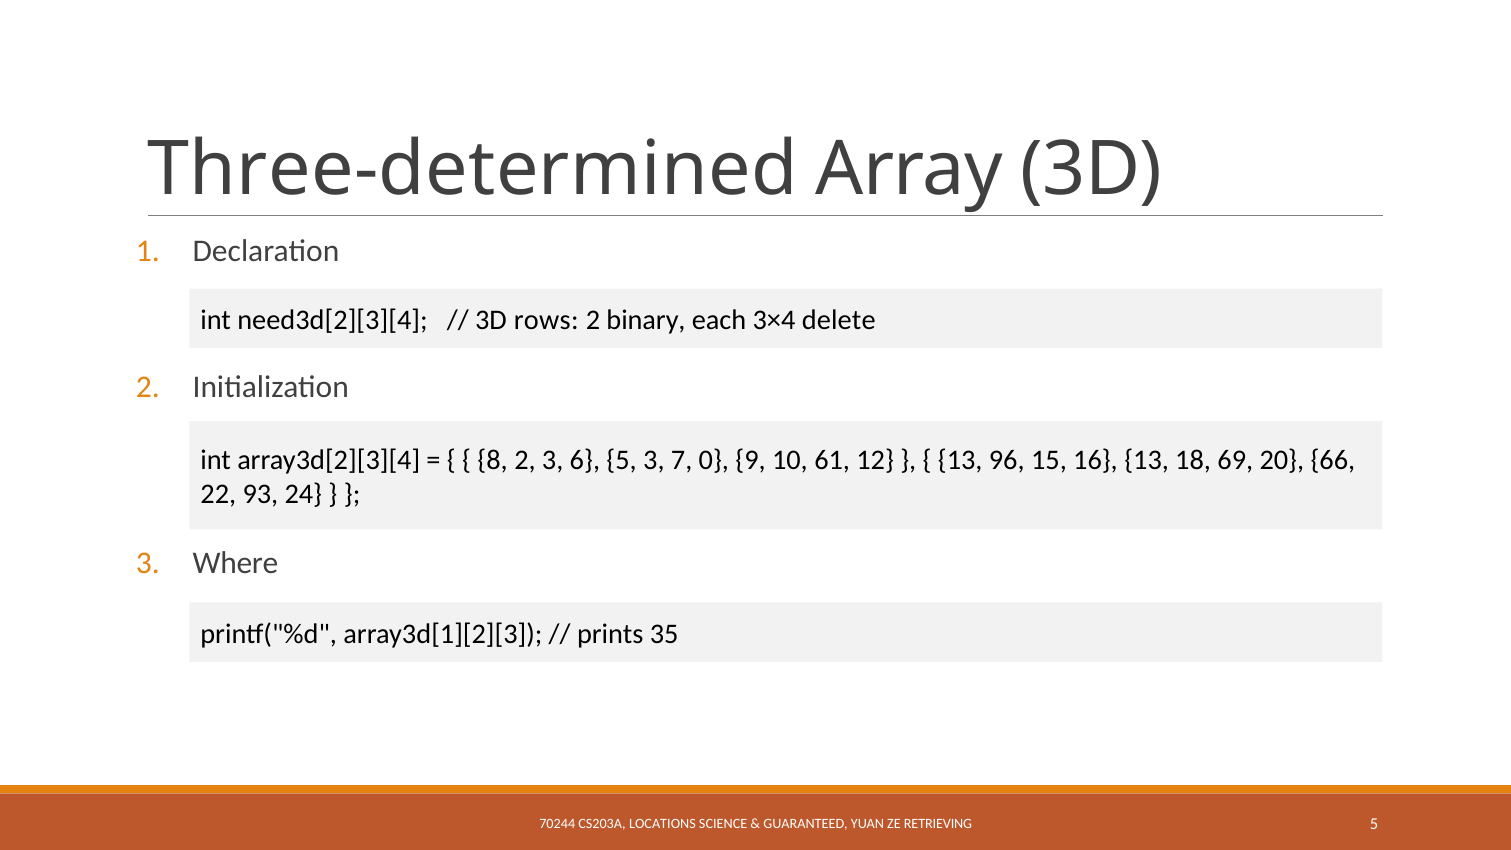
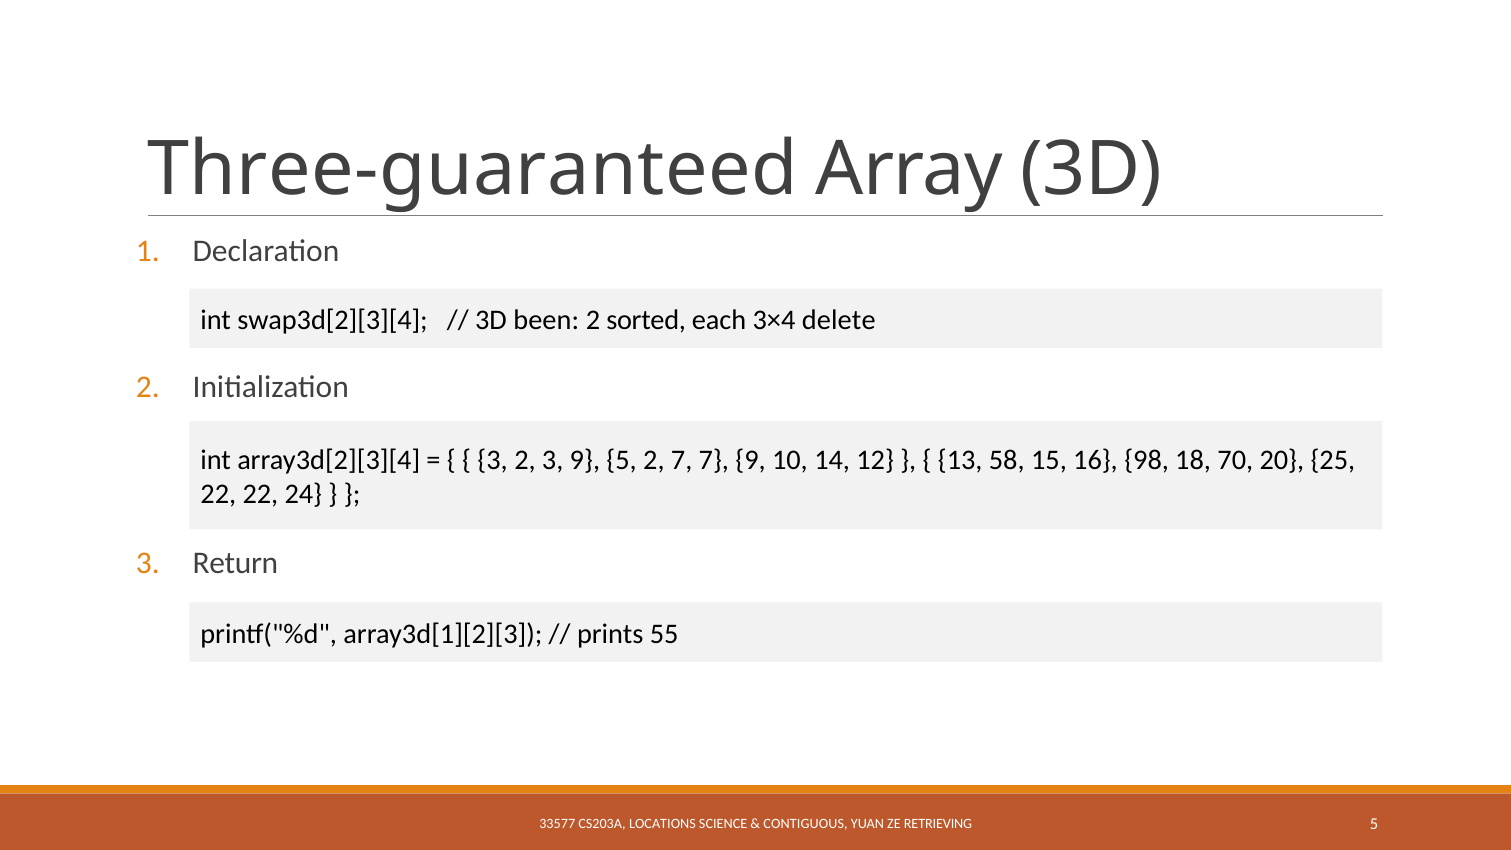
Three-determined: Three-determined -> Three-guaranteed (472, 169)
need3d[2][3][4: need3d[2][3][4 -> swap3d[2][3][4 (333, 320)
rows: rows -> been (546, 320)
binary: binary -> sorted (646, 320)
8: 8 -> 3 (493, 460)
3 6: 6 -> 9 (585, 460)
5 3: 3 -> 2 (654, 460)
7 0: 0 -> 7 (714, 460)
61: 61 -> 14 (832, 460)
96: 96 -> 58 (1007, 460)
16 13: 13 -> 98 (1147, 460)
69: 69 -> 70 (1235, 460)
66: 66 -> 25 (1333, 460)
22 93: 93 -> 22 (260, 494)
Where: Where -> Return (235, 563)
35: 35 -> 55 (664, 634)
70244: 70244 -> 33577 (557, 824)
GUARANTEED: GUARANTEED -> CONTIGUOUS (806, 824)
